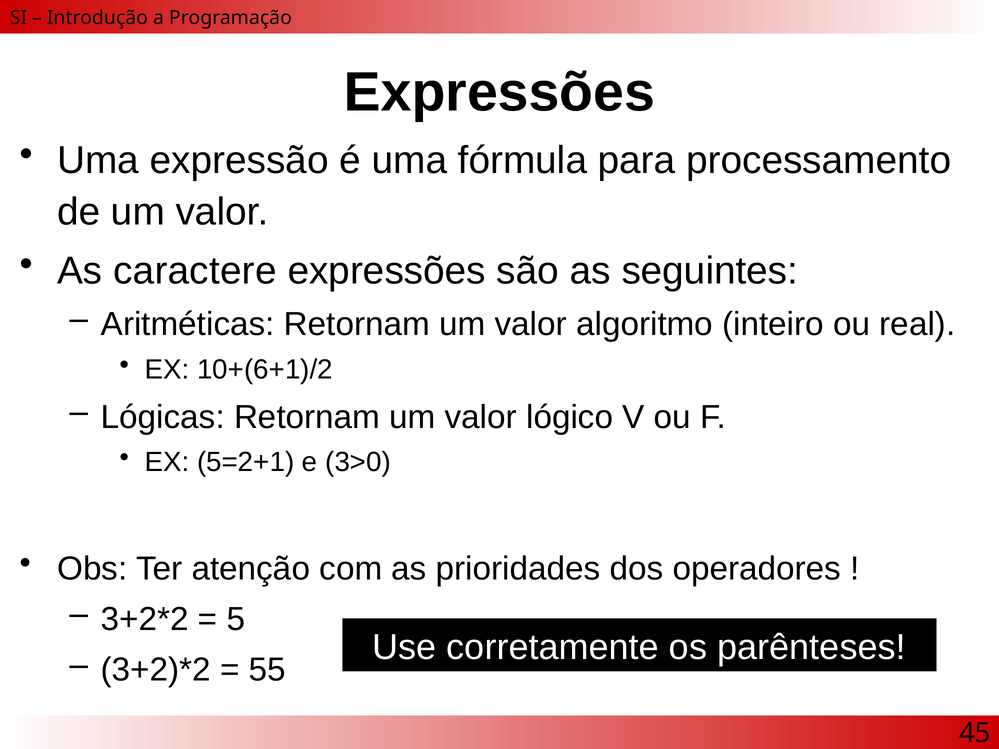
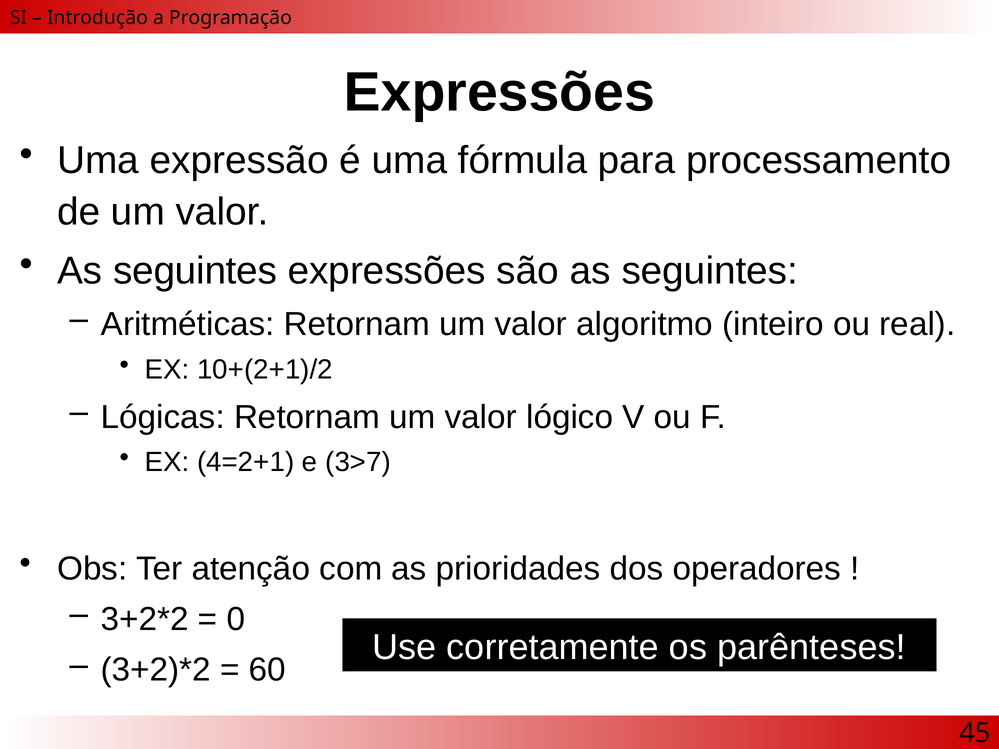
caractere: caractere -> seguintes (195, 271)
10+(6+1)/2: 10+(6+1)/2 -> 10+(2+1)/2 (265, 370)
5=2+1: 5=2+1 -> 4=2+1 (246, 462)
3>0: 3>0 -> 3>7 (358, 462)
5: 5 -> 0 (236, 620)
55: 55 -> 60 (267, 670)
